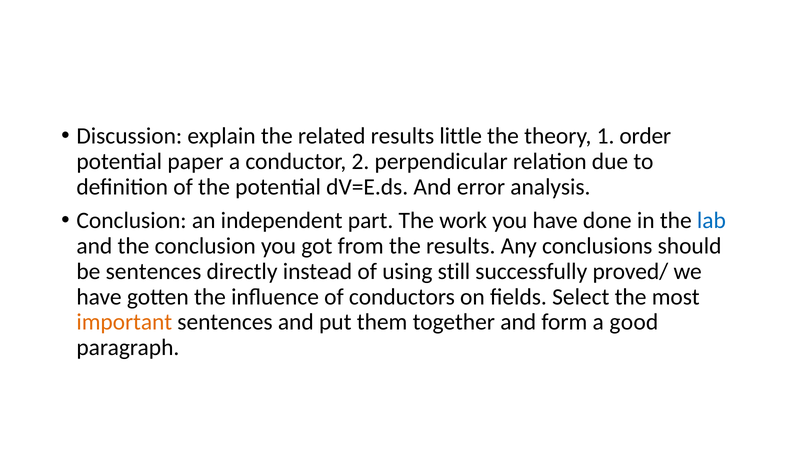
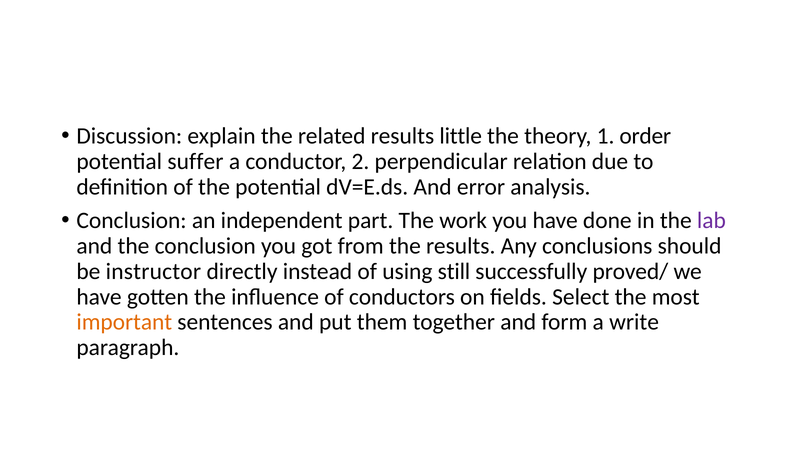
paper: paper -> suffer (195, 161)
lab colour: blue -> purple (711, 221)
be sentences: sentences -> instructor (153, 271)
good: good -> write (634, 322)
